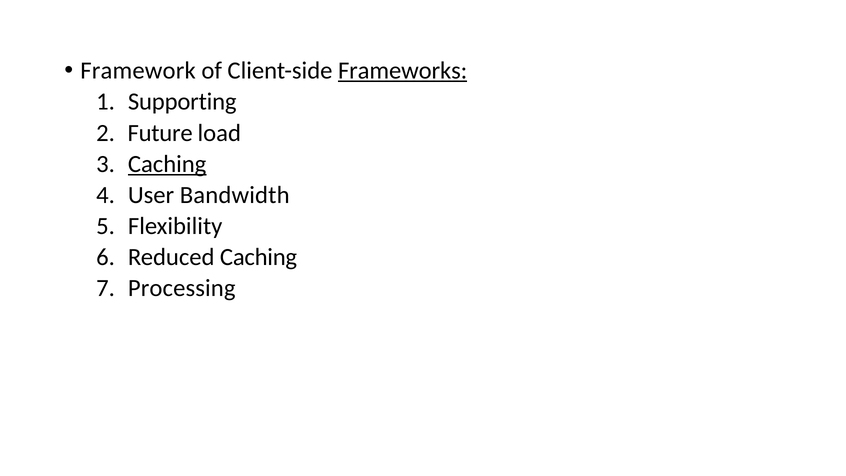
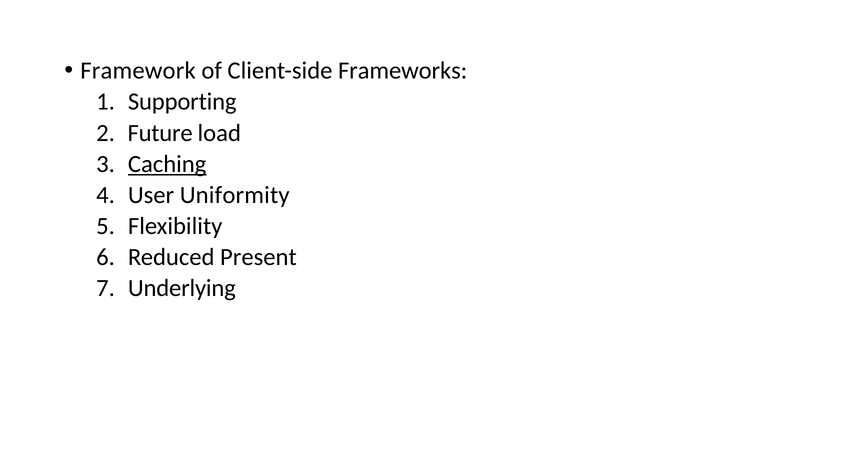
Frameworks underline: present -> none (403, 71)
Bandwidth: Bandwidth -> Uniformity (235, 195)
Reduced Caching: Caching -> Present (258, 257)
Processing: Processing -> Underlying (182, 288)
